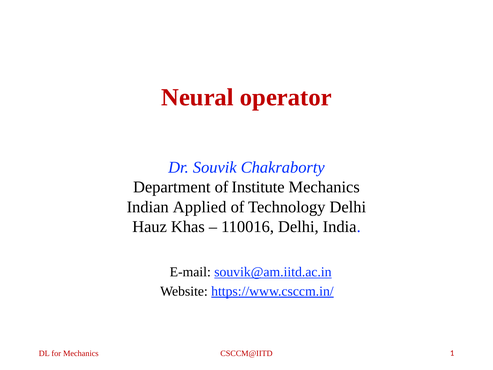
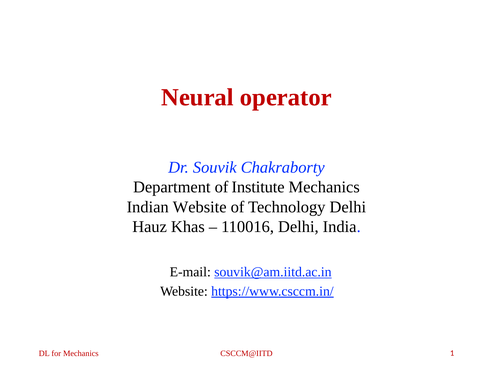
Indian Applied: Applied -> Website (200, 207)
